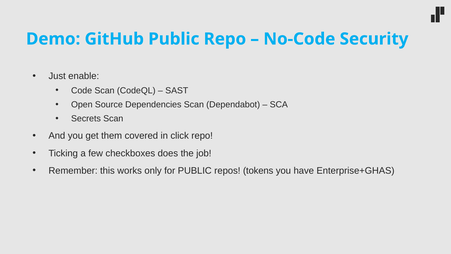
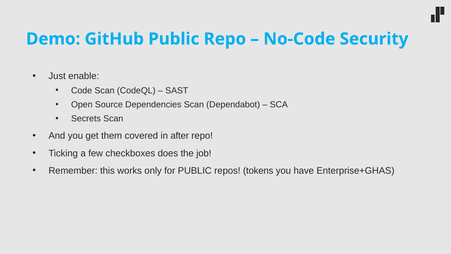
click: click -> after (180, 136)
